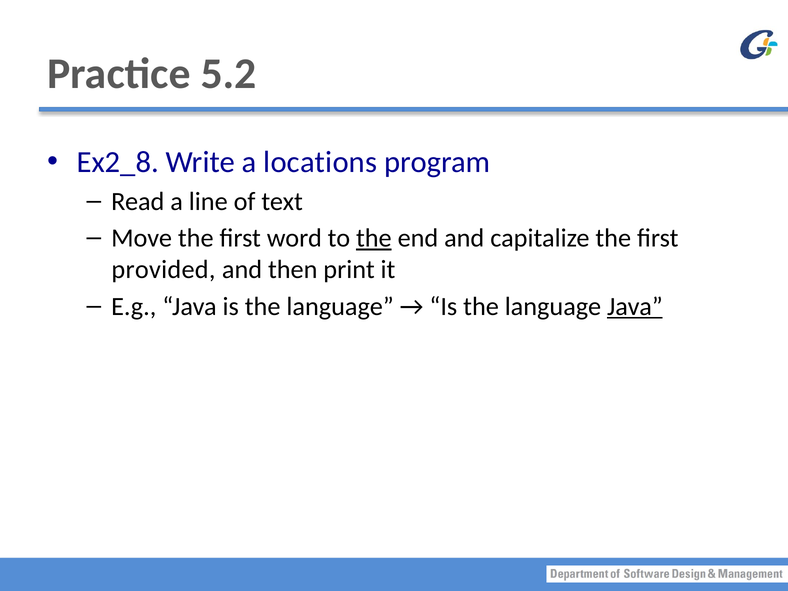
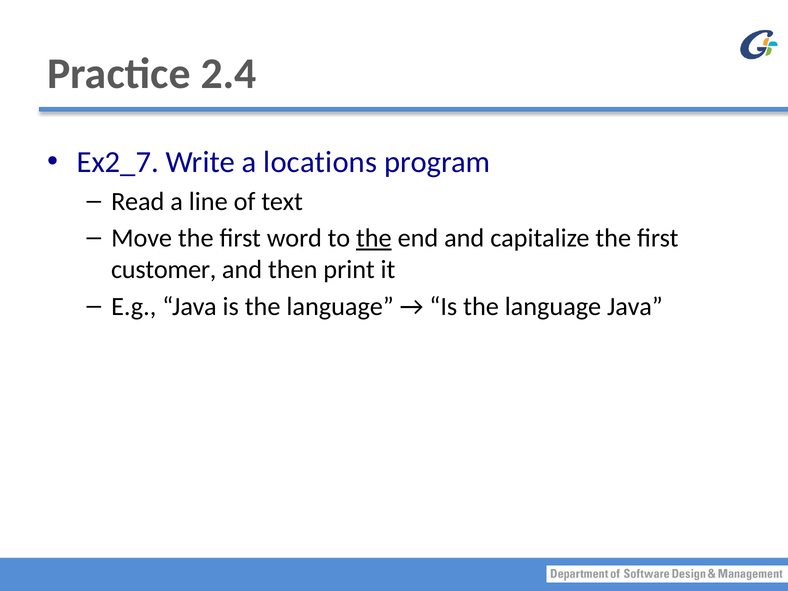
5.2: 5.2 -> 2.4 (228, 74)
Ex2_8: Ex2_8 -> Ex2_7 (118, 162)
provided: provided -> customer (164, 270)
Java underline: present -> none (635, 306)
